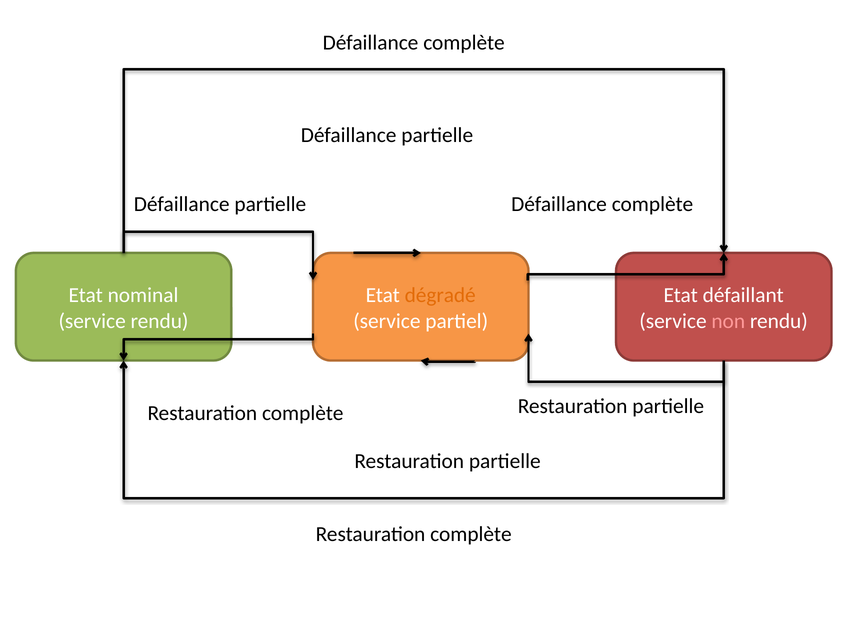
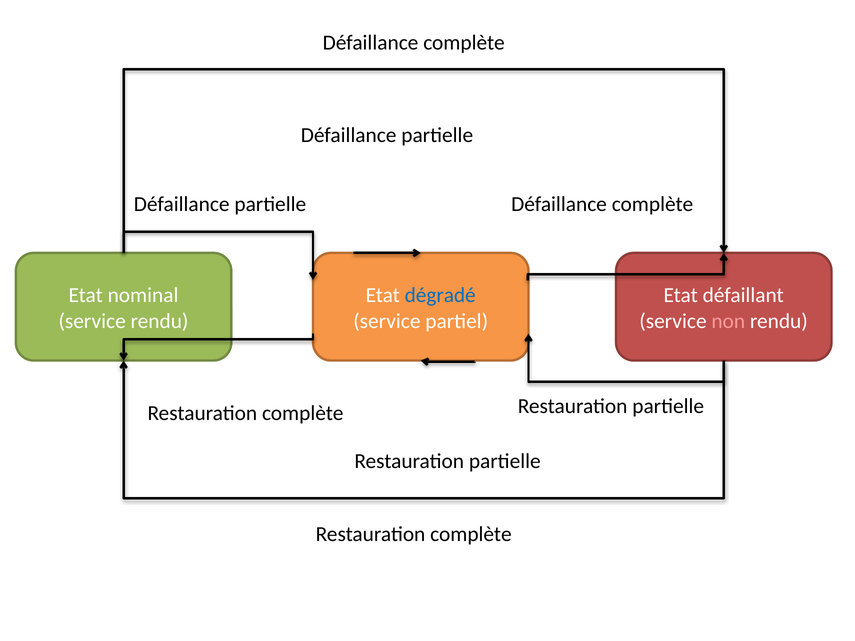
dégradé colour: orange -> blue (440, 295)
